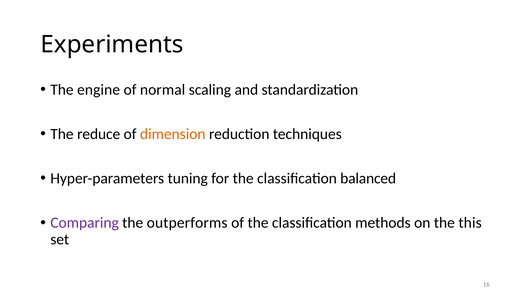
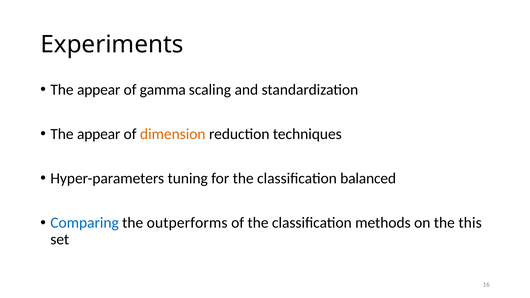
engine: engine -> appear (99, 90)
normal: normal -> gamma (163, 90)
reduce: reduce -> appear (99, 134)
Comparing colour: purple -> blue (85, 223)
